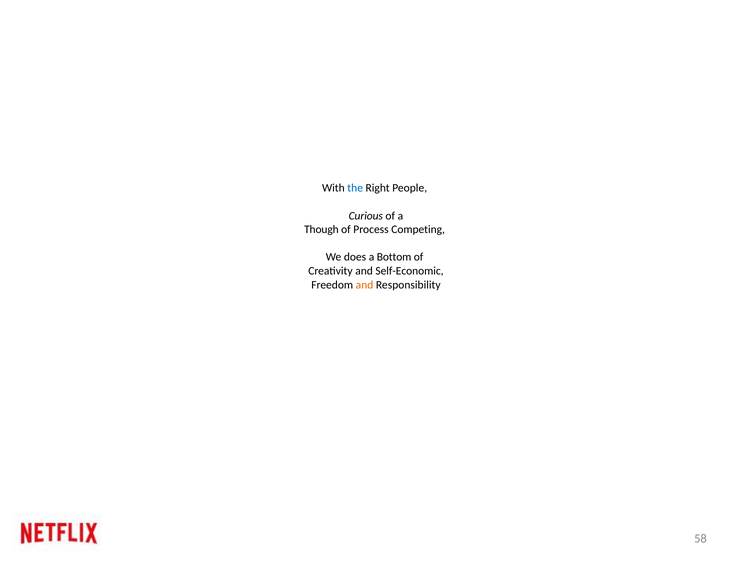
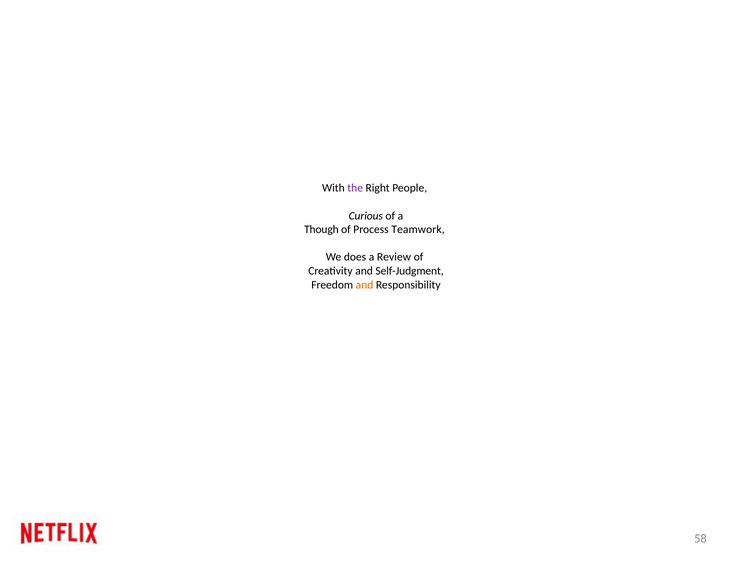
the colour: blue -> purple (355, 188)
Competing: Competing -> Teamwork (418, 230)
Bottom: Bottom -> Review (394, 257)
Self-Economic: Self-Economic -> Self-Judgment (410, 271)
